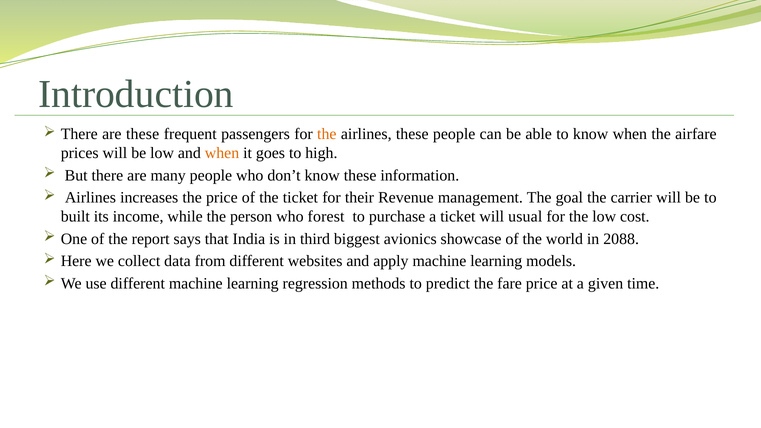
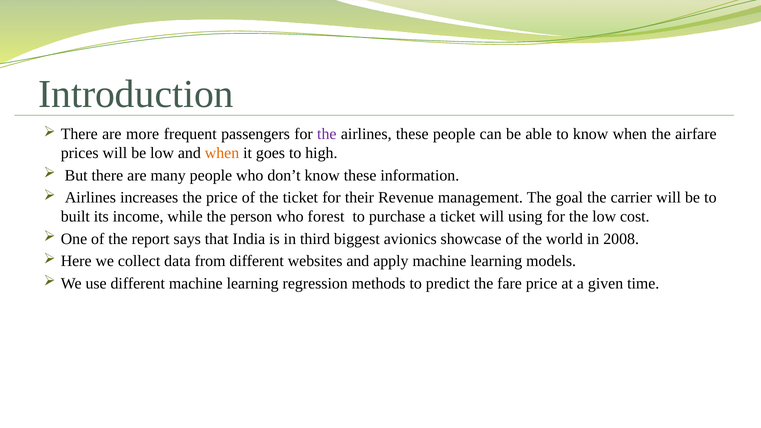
are these: these -> more (143, 134)
the colour: orange -> purple (327, 134)
usual: usual -> using (525, 217)
2088: 2088 -> 2008 (621, 239)
